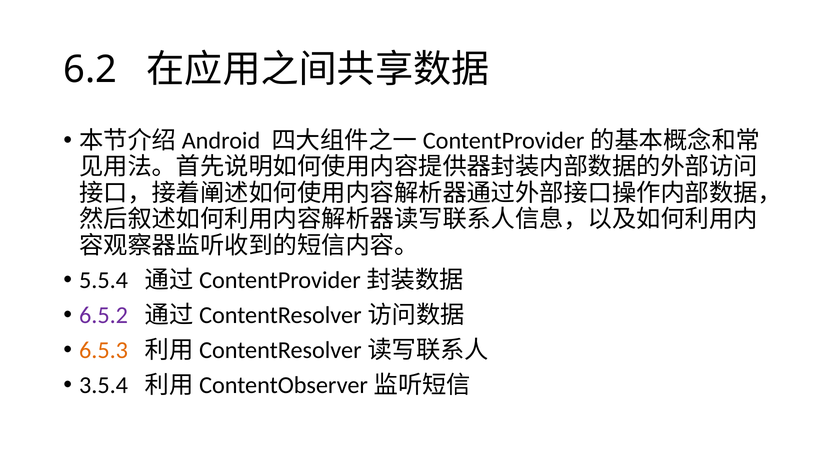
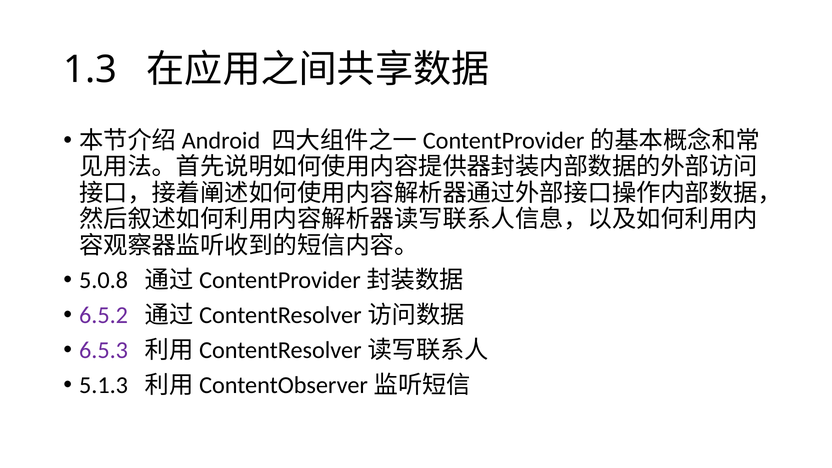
6.2: 6.2 -> 1.3 (90, 70)
5.5.4: 5.5.4 -> 5.0.8 (104, 280)
6.5.3 colour: orange -> purple (104, 350)
3.5.4: 3.5.4 -> 5.1.3 (104, 385)
